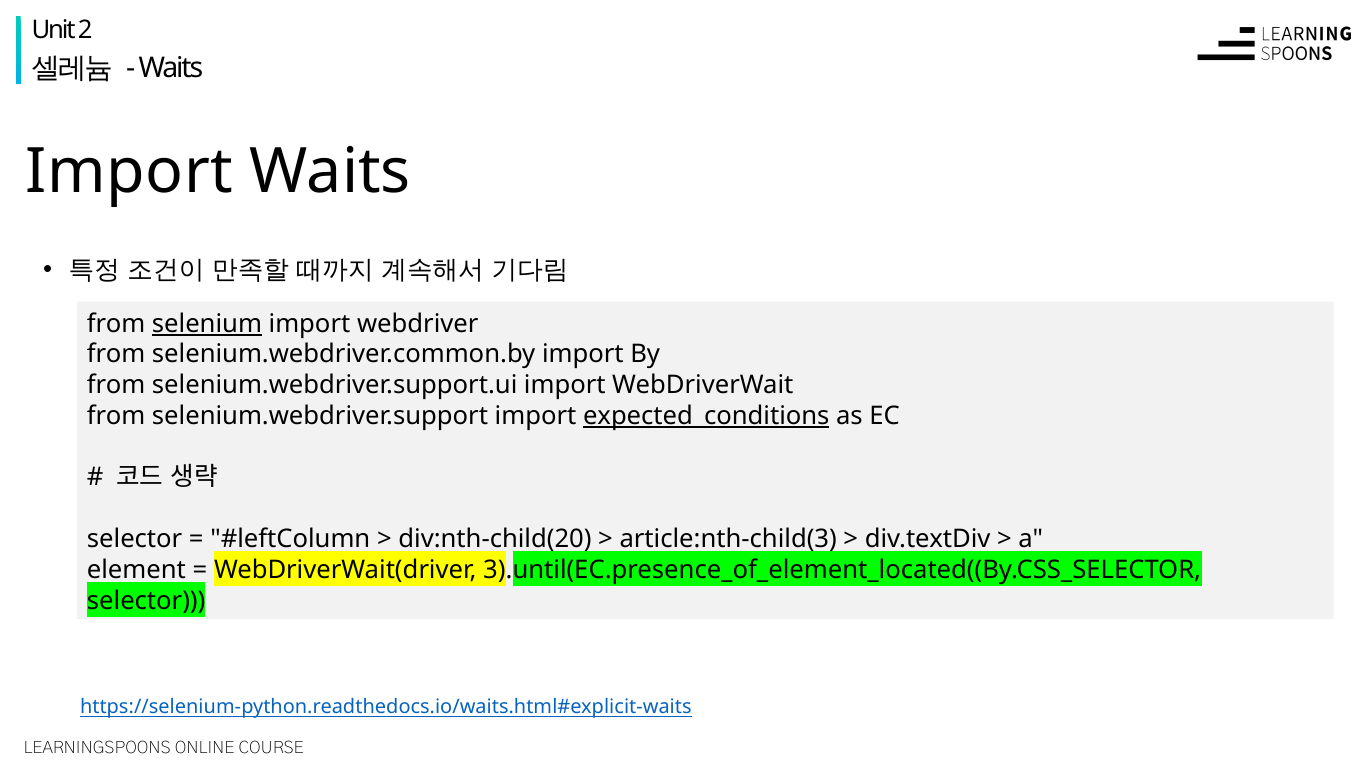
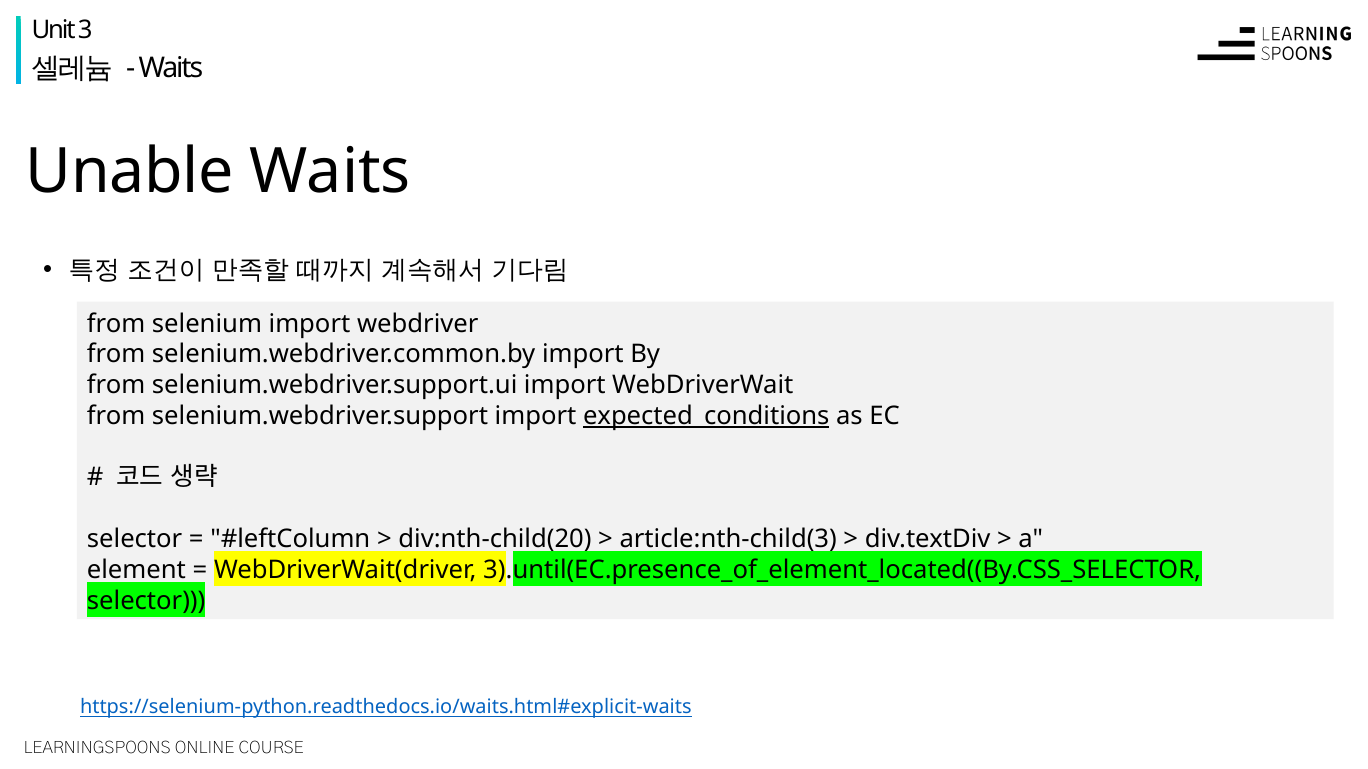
2: 2 -> 3 (85, 30)
Import: Import -> Unable (130, 172)
selenium underline: present -> none (207, 324)
